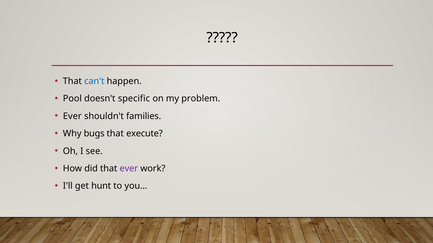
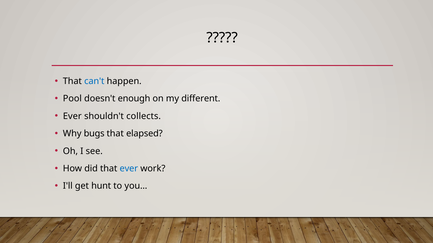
specific: specific -> enough (134, 99)
problem: problem -> different (201, 99)
families: families -> collects (144, 116)
execute: execute -> elapsed (144, 134)
ever colour: purple -> blue (129, 169)
